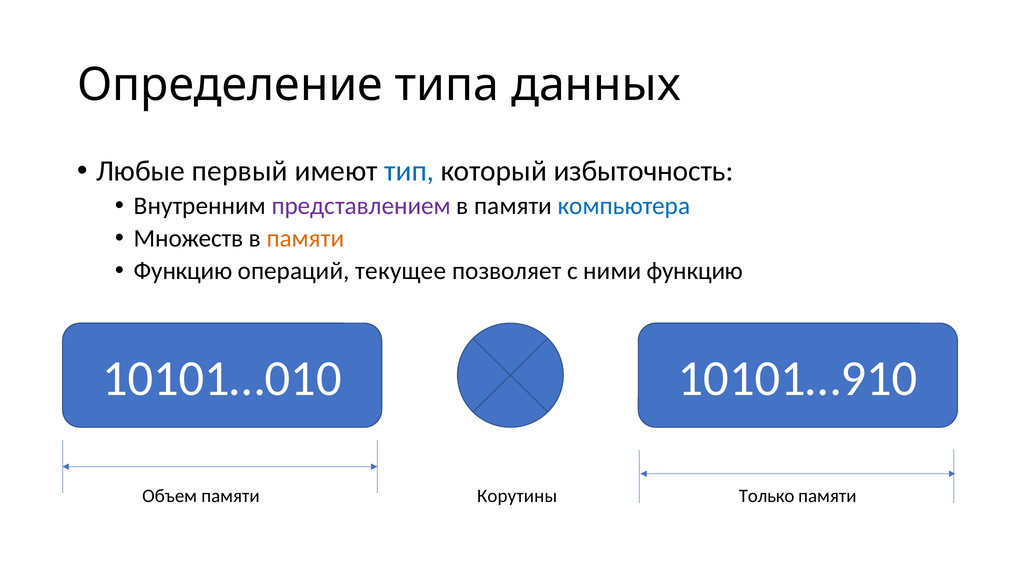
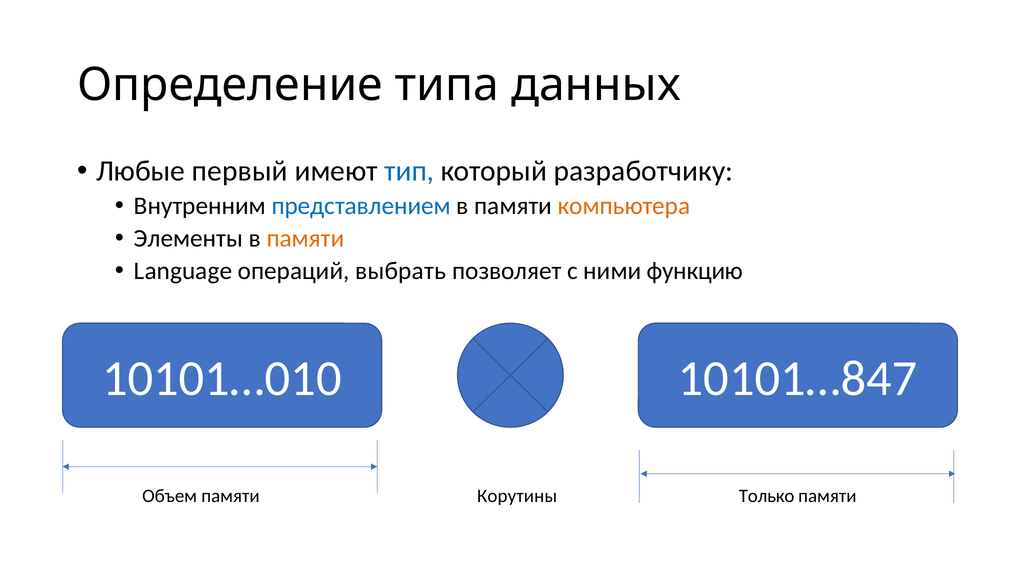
избыточность: избыточность -> разработчику (643, 171)
представлением colour: purple -> blue (361, 206)
компьютера colour: blue -> orange (624, 206)
Множеств: Множеств -> Элементы (189, 238)
Функцию: Функцию -> Language (183, 271)
текущее: текущее -> выбрать (401, 271)
10101…910: 10101…910 -> 10101…847 (798, 379)
